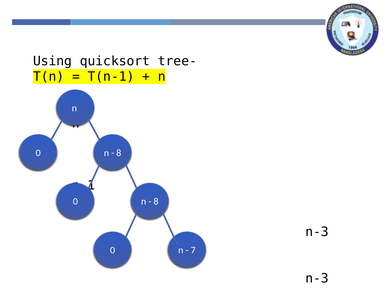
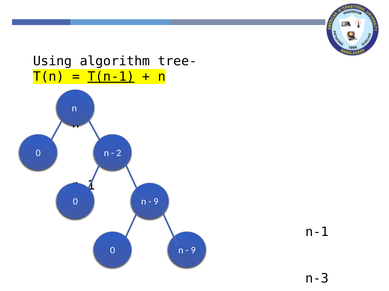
quicksort: quicksort -> algorithm (115, 61)
T(n-1 underline: none -> present (111, 77)
8: 8 -> 2 (119, 153)
8: 8 -> 9 (156, 202)
n-3: n-3 -> n-1 (317, 232)
7: 7 -> 9 (193, 251)
